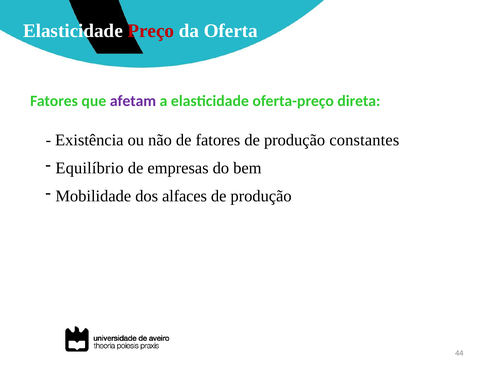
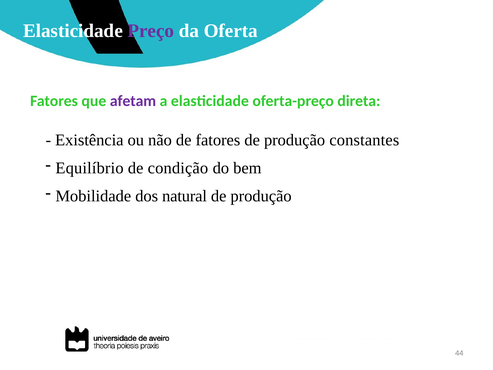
Preço colour: red -> purple (151, 31)
empresas: empresas -> condição (178, 168)
alfaces: alfaces -> natural (185, 196)
